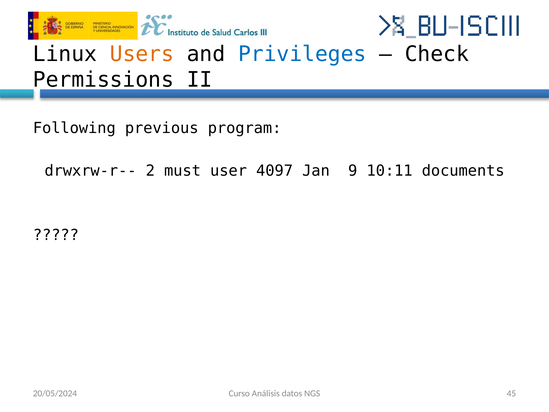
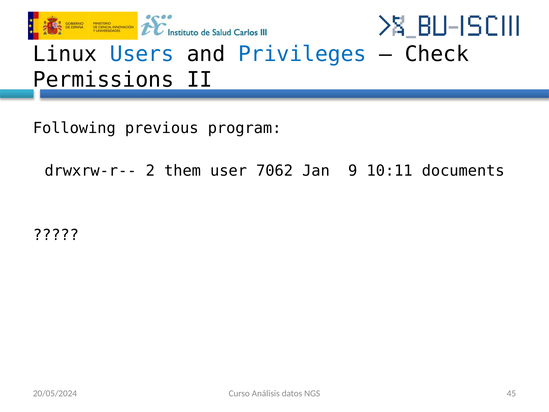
Users colour: orange -> blue (142, 54)
must: must -> them (183, 171)
4097: 4097 -> 7062 (275, 171)
